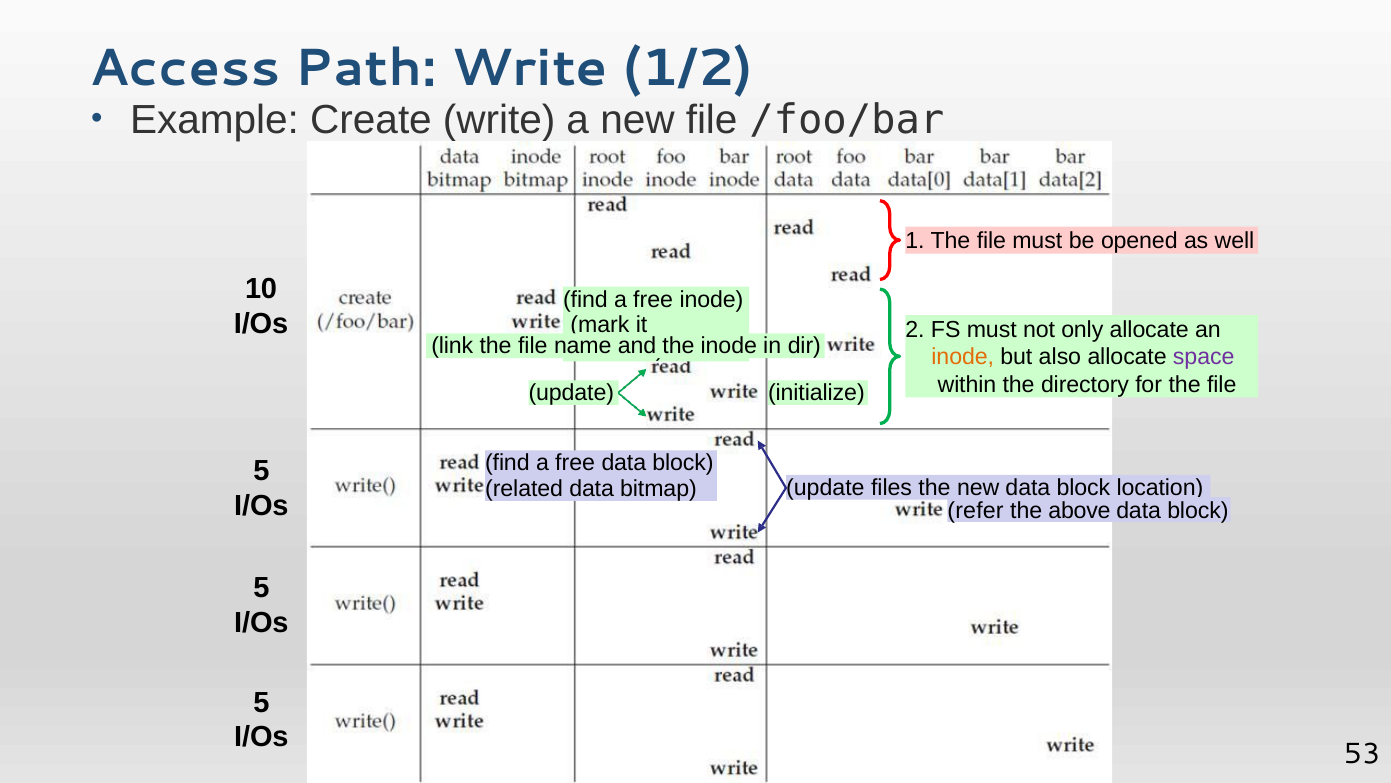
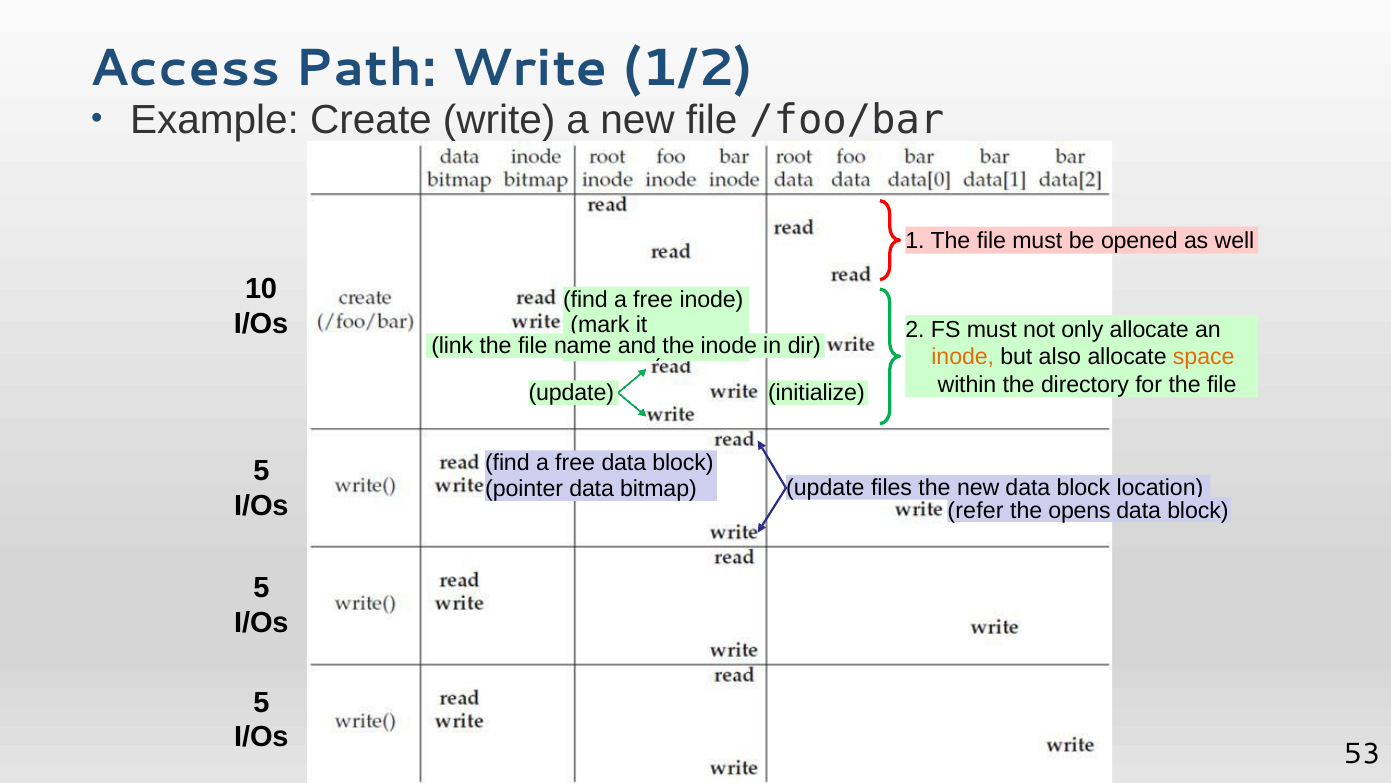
space colour: purple -> orange (1204, 357)
related: related -> pointer (524, 488)
above: above -> opens (1080, 510)
